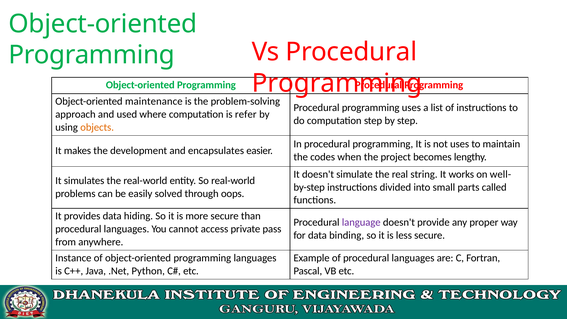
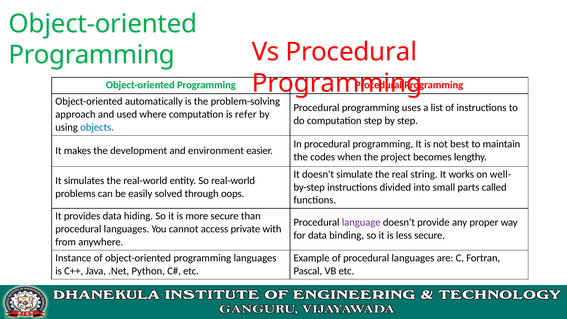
maintenance: maintenance -> automatically (154, 101)
objects colour: orange -> blue (97, 127)
not uses: uses -> best (460, 144)
encapsulates: encapsulates -> environment (216, 151)
pass: pass -> with (272, 229)
